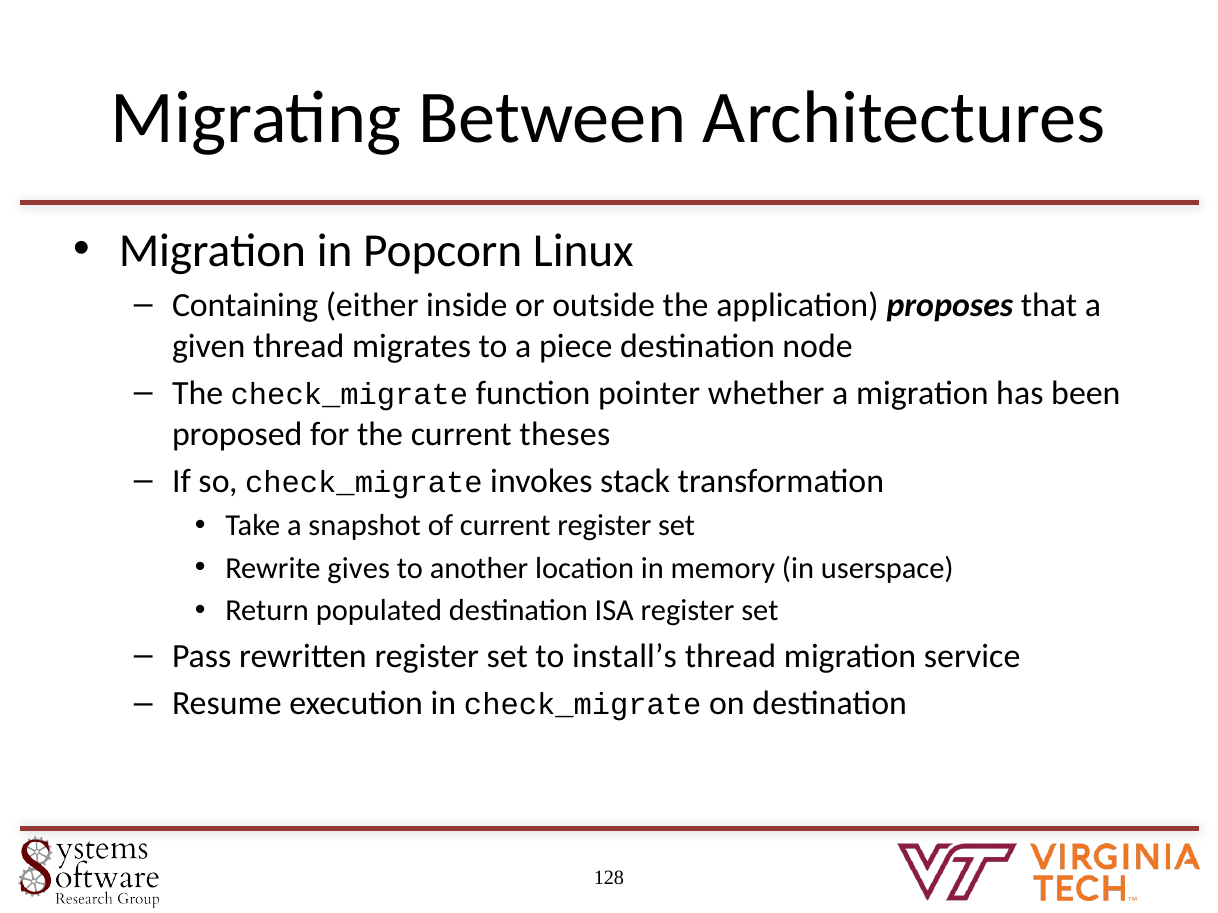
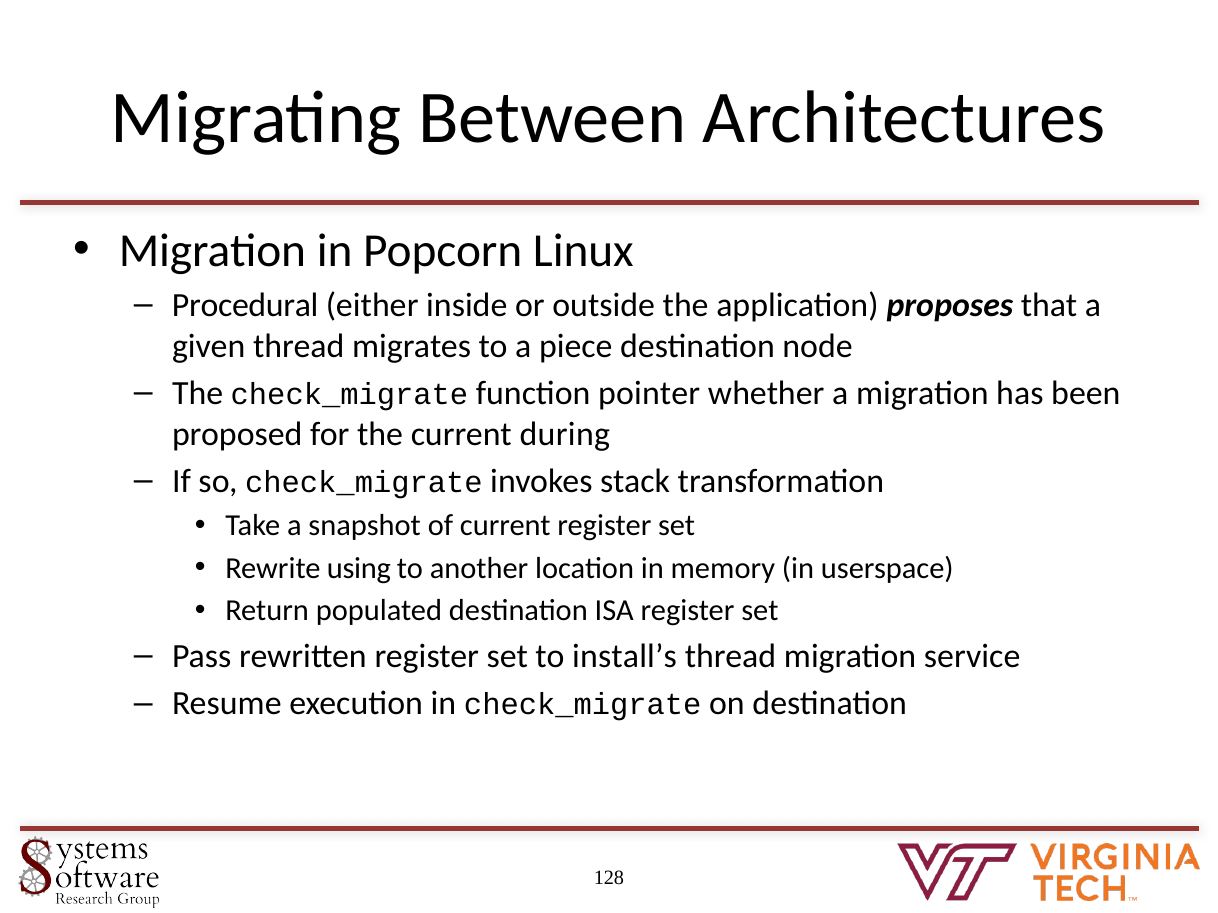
Containing: Containing -> Procedural (245, 306)
theses: theses -> during (565, 434)
gives: gives -> using (359, 569)
